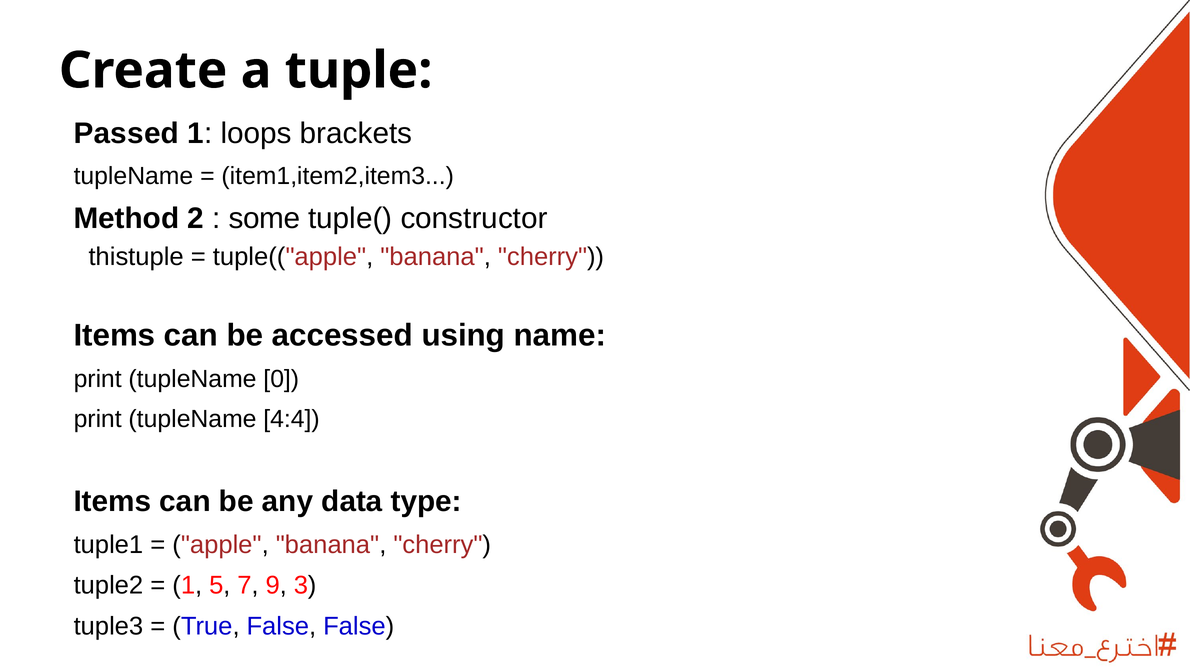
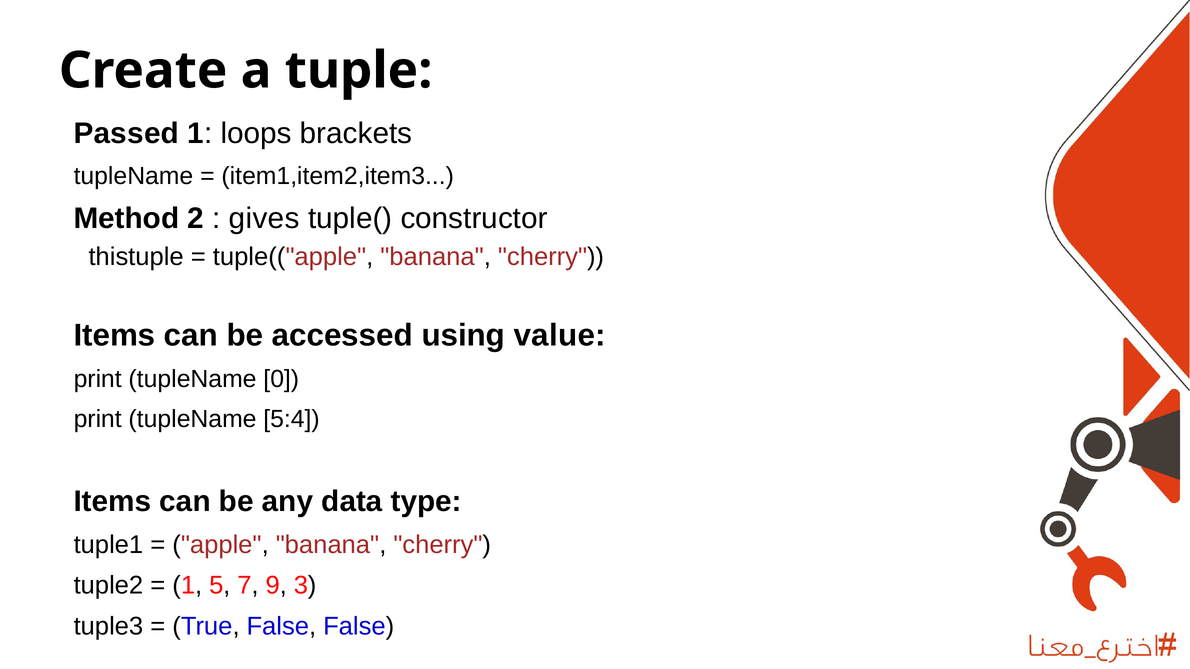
some: some -> gives (264, 219)
name: name -> value (560, 336)
4:4: 4:4 -> 5:4 (292, 419)
